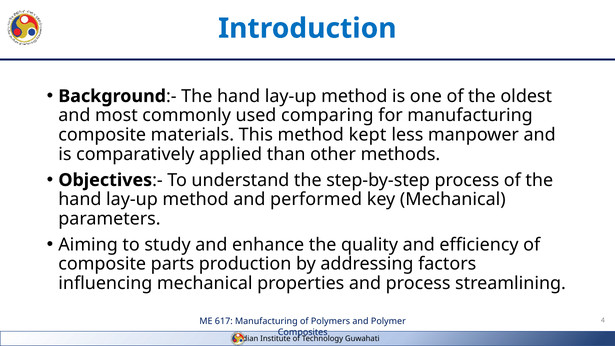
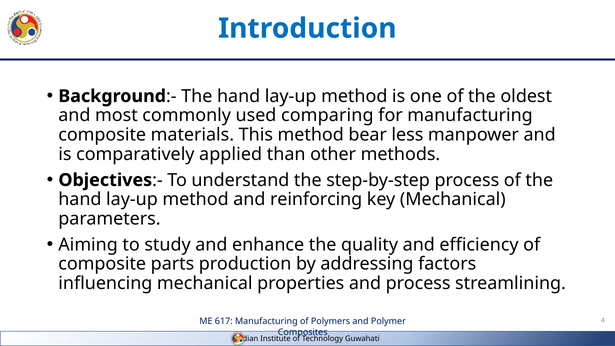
kept: kept -> bear (368, 135)
performed: performed -> reinforcing (316, 199)
